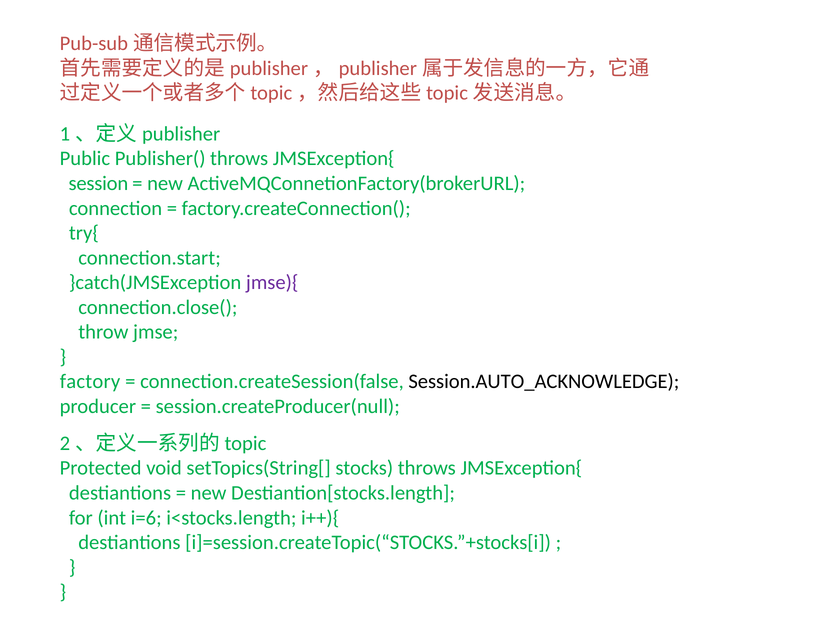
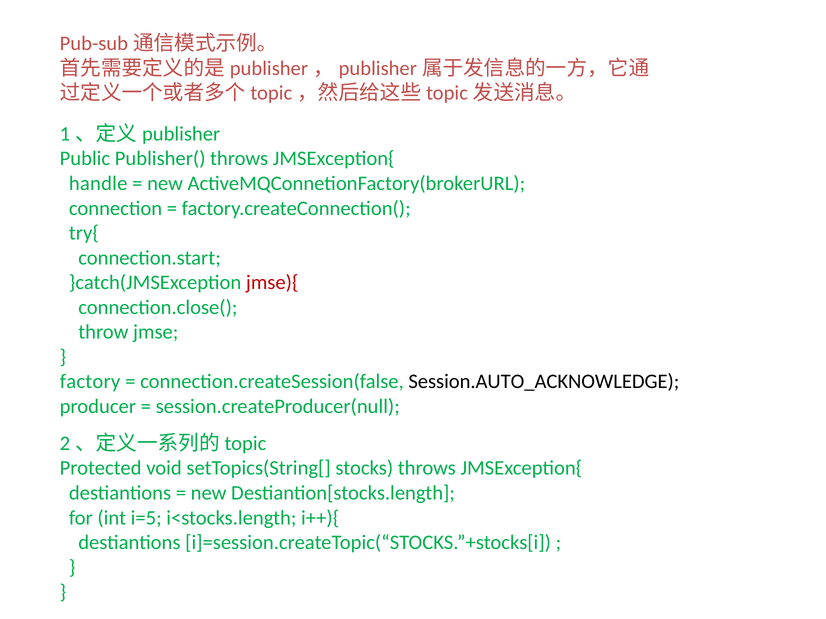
session: session -> handle (98, 184)
jmse){ colour: purple -> red (272, 283)
i=6: i=6 -> i=5 (146, 518)
